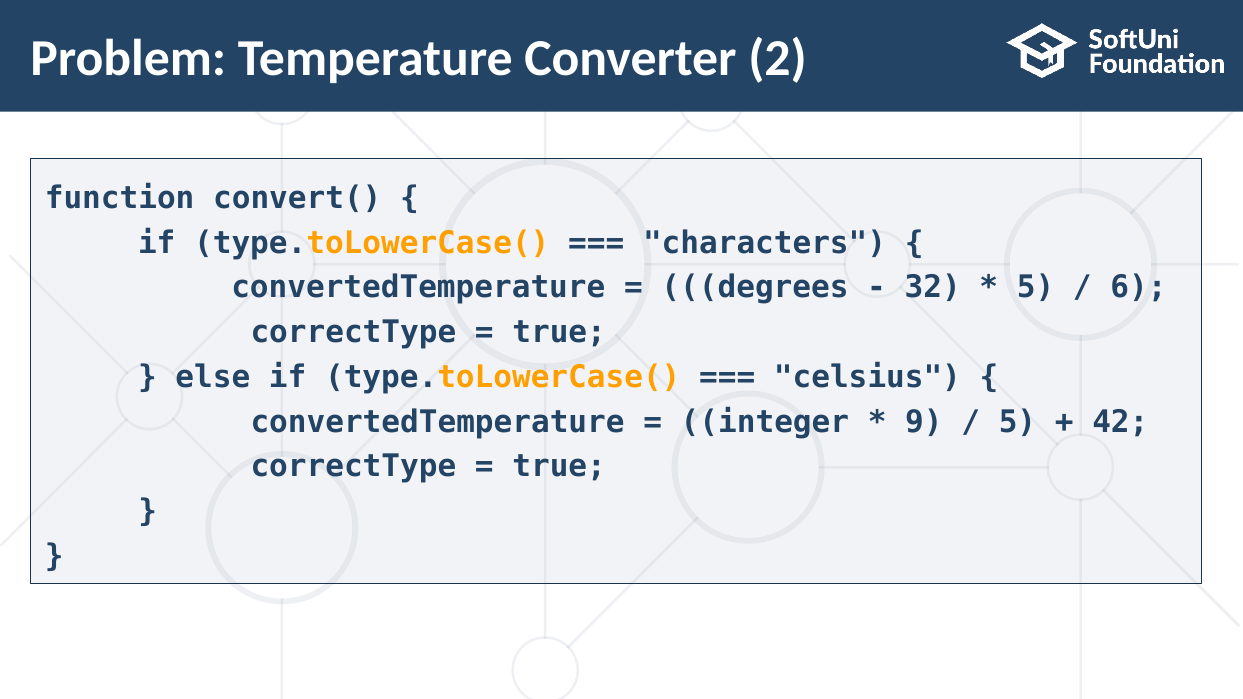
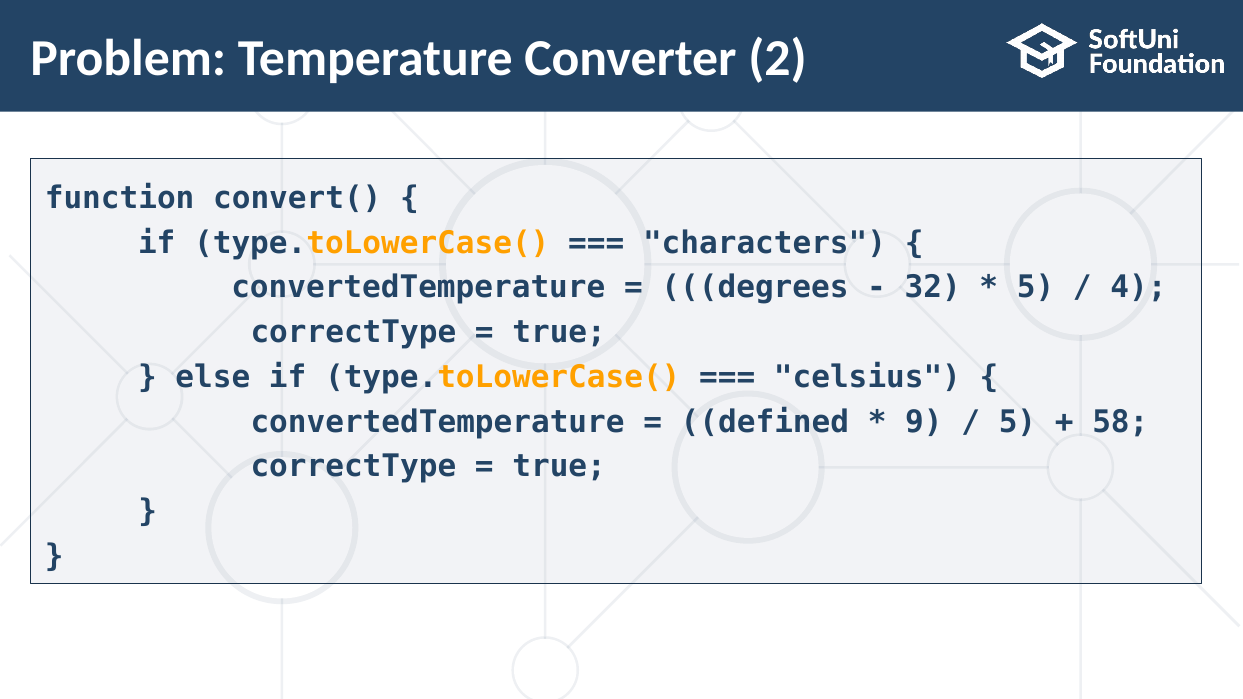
6: 6 -> 4 (1139, 288)
integer: integer -> defined (765, 422)
42: 42 -> 58 (1120, 422)
